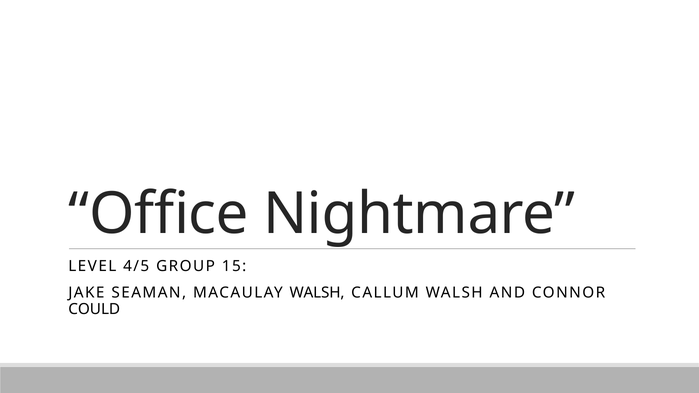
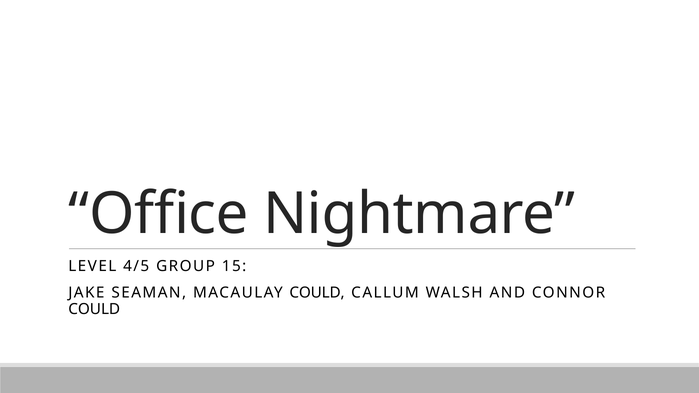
MACAULAY WALSH: WALSH -> COULD (317, 293)
